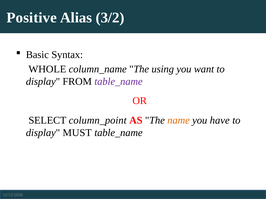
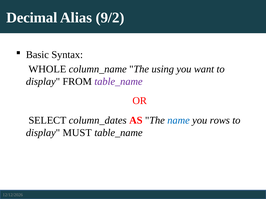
Positive: Positive -> Decimal (32, 18)
3/2: 3/2 -> 9/2 (110, 18)
column_point: column_point -> column_dates (98, 121)
name colour: orange -> blue (179, 121)
have: have -> rows (220, 121)
